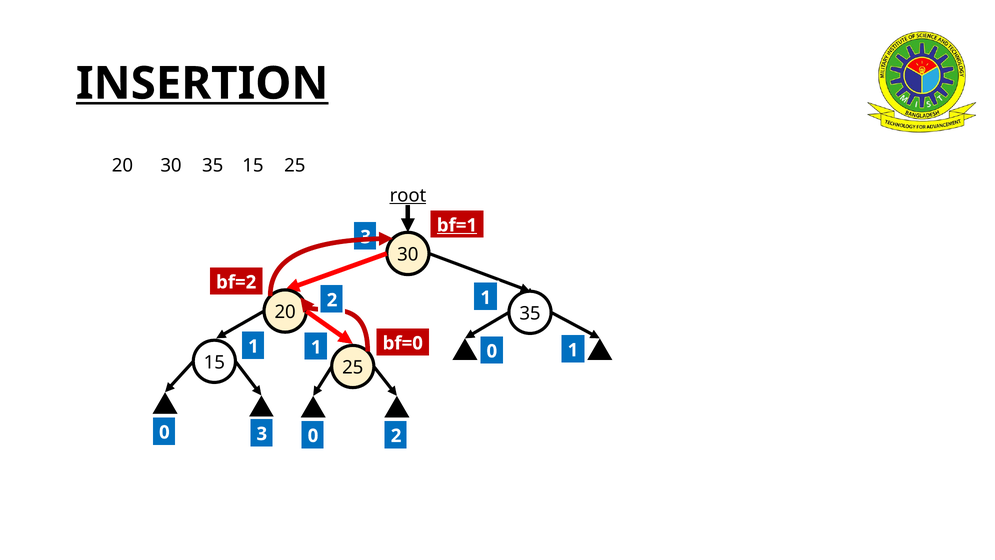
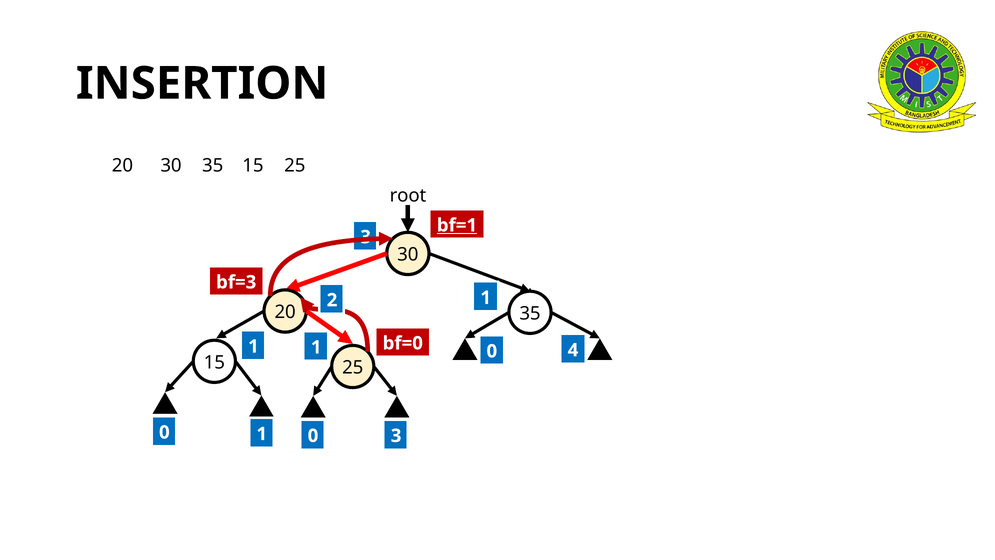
INSERTION underline: present -> none (202, 84)
root underline: present -> none (408, 196)
bf=2: bf=2 -> bf=3 (236, 282)
0 1: 1 -> 4 (573, 350)
0 3: 3 -> 1 (262, 434)
0 2: 2 -> 3 (396, 436)
